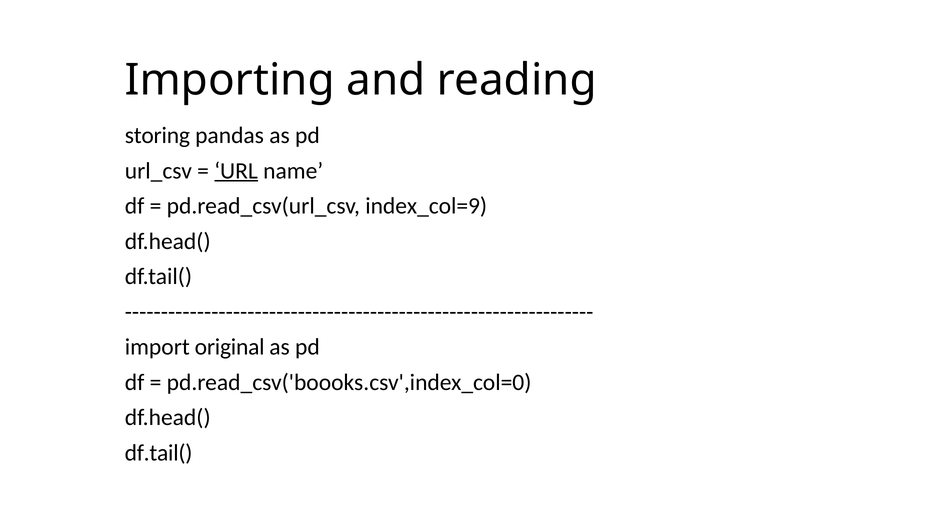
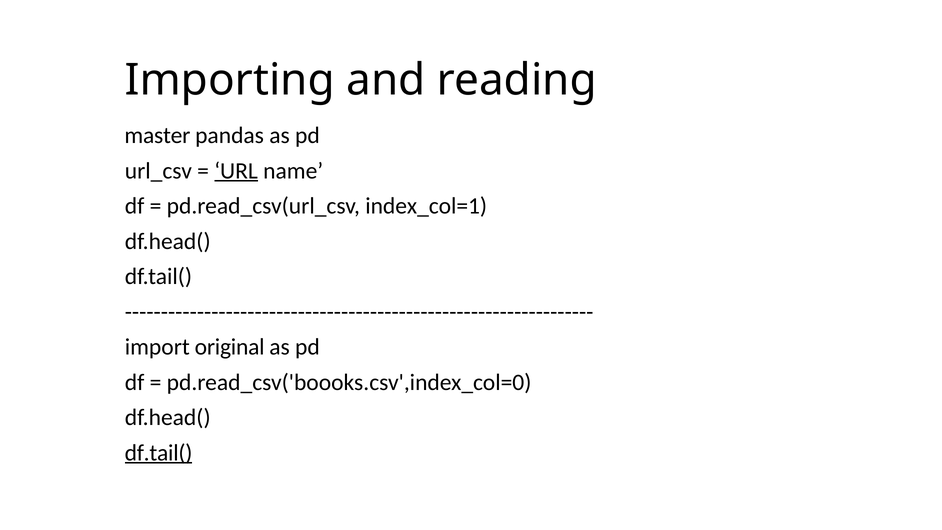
storing: storing -> master (157, 136)
index_col=9: index_col=9 -> index_col=1 (426, 206)
df.tail( underline: none -> present (159, 453)
